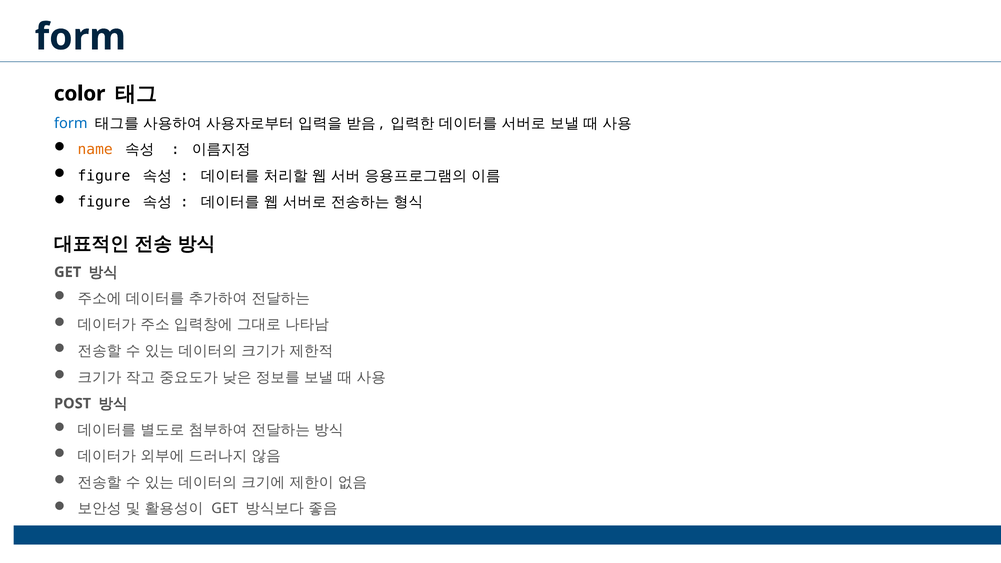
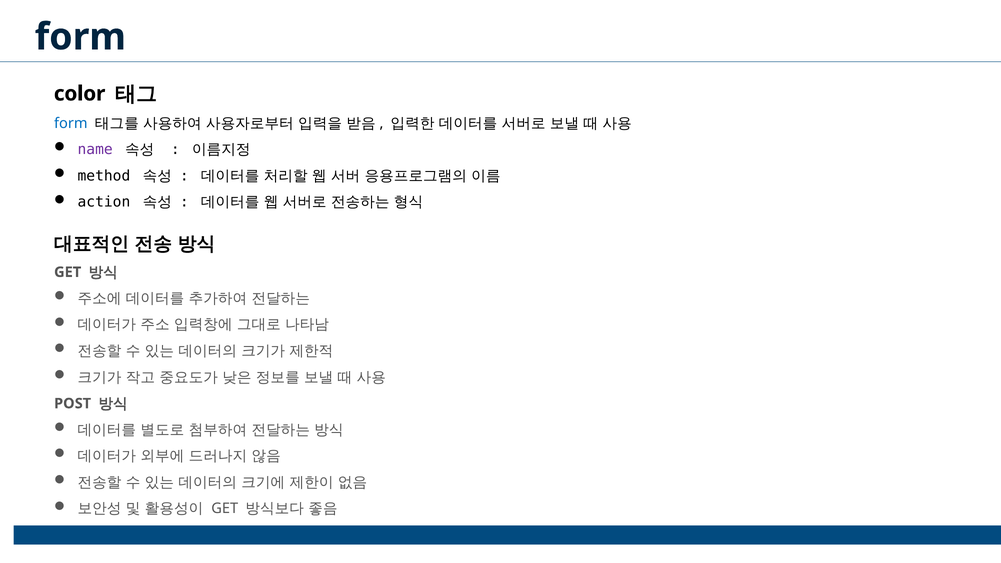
name colour: orange -> purple (95, 150)
figure: figure -> method (104, 176)
figure: figure -> action (104, 202)
